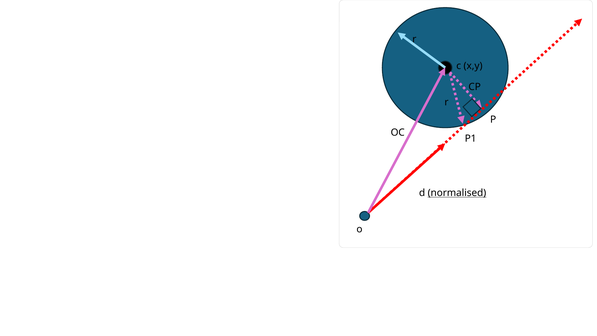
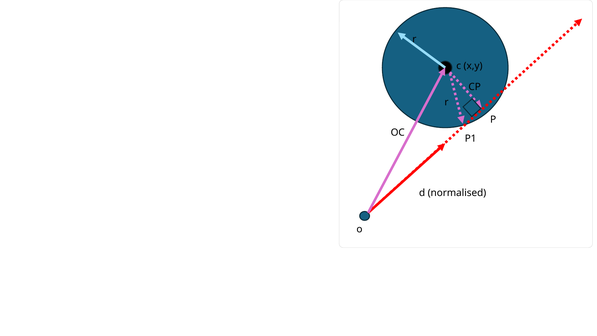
normalised underline: present -> none (457, 193)
